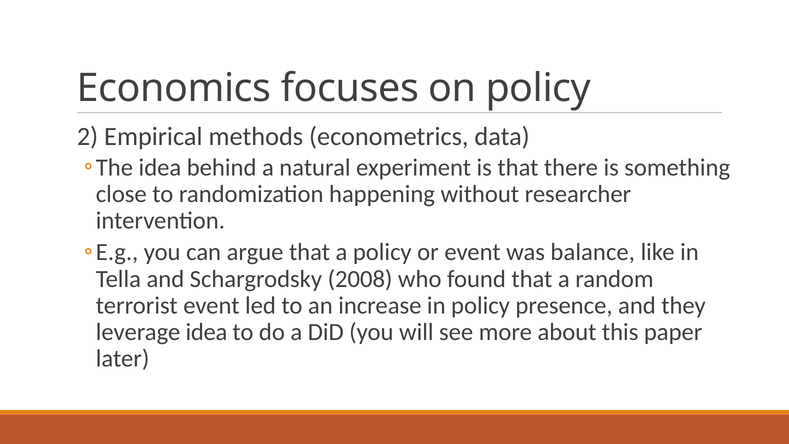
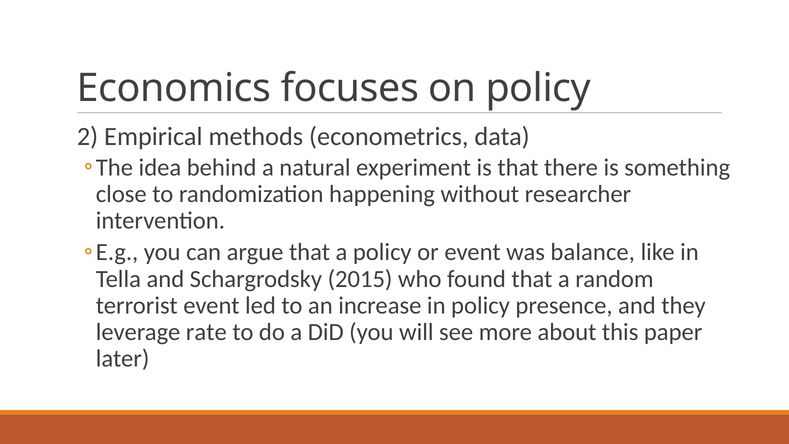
2008: 2008 -> 2015 (360, 279)
leverage idea: idea -> rate (206, 332)
